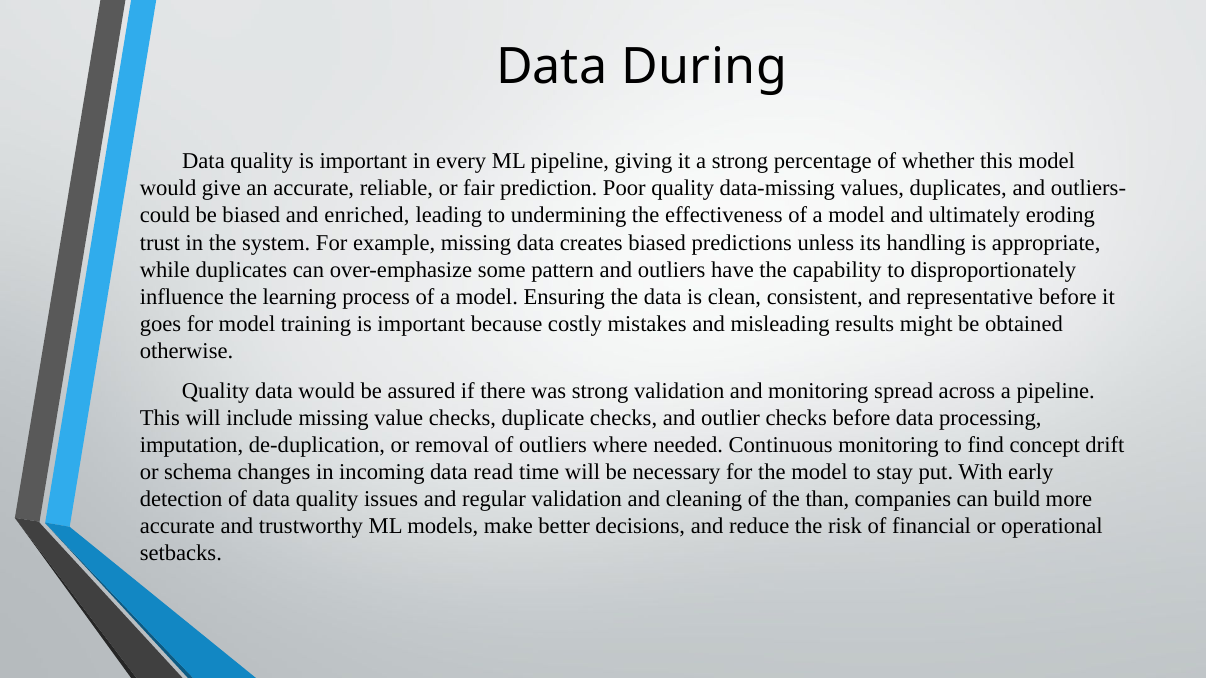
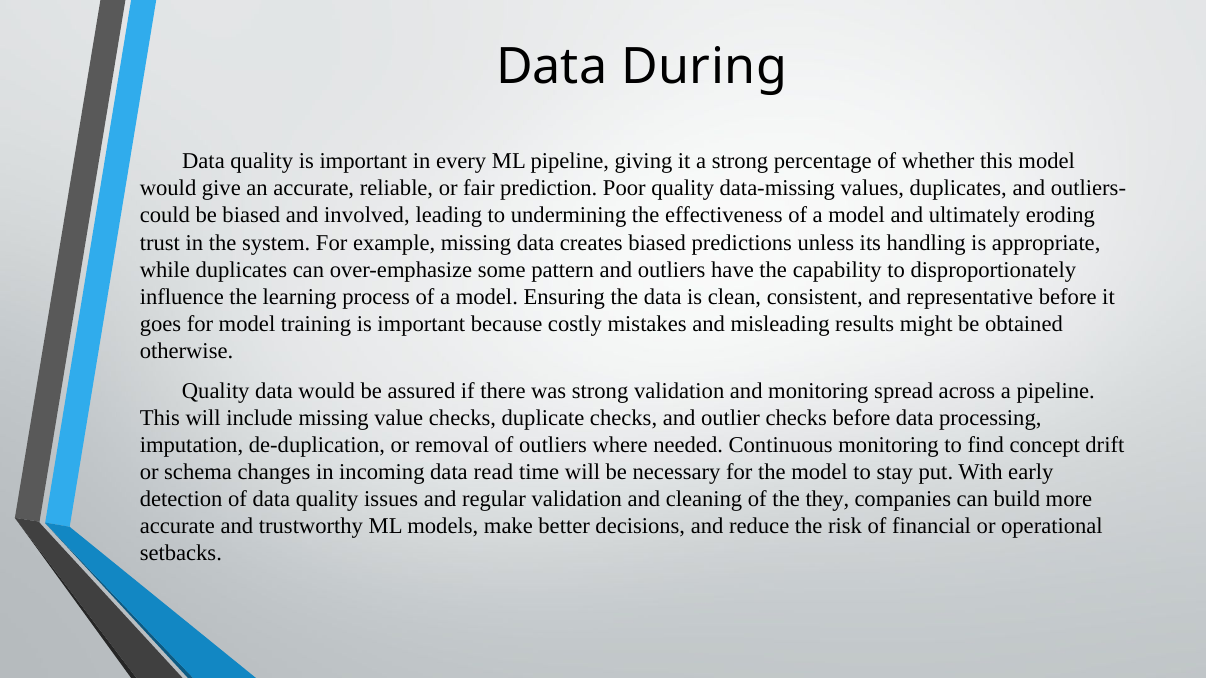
enriched: enriched -> involved (367, 216)
than: than -> they (827, 499)
